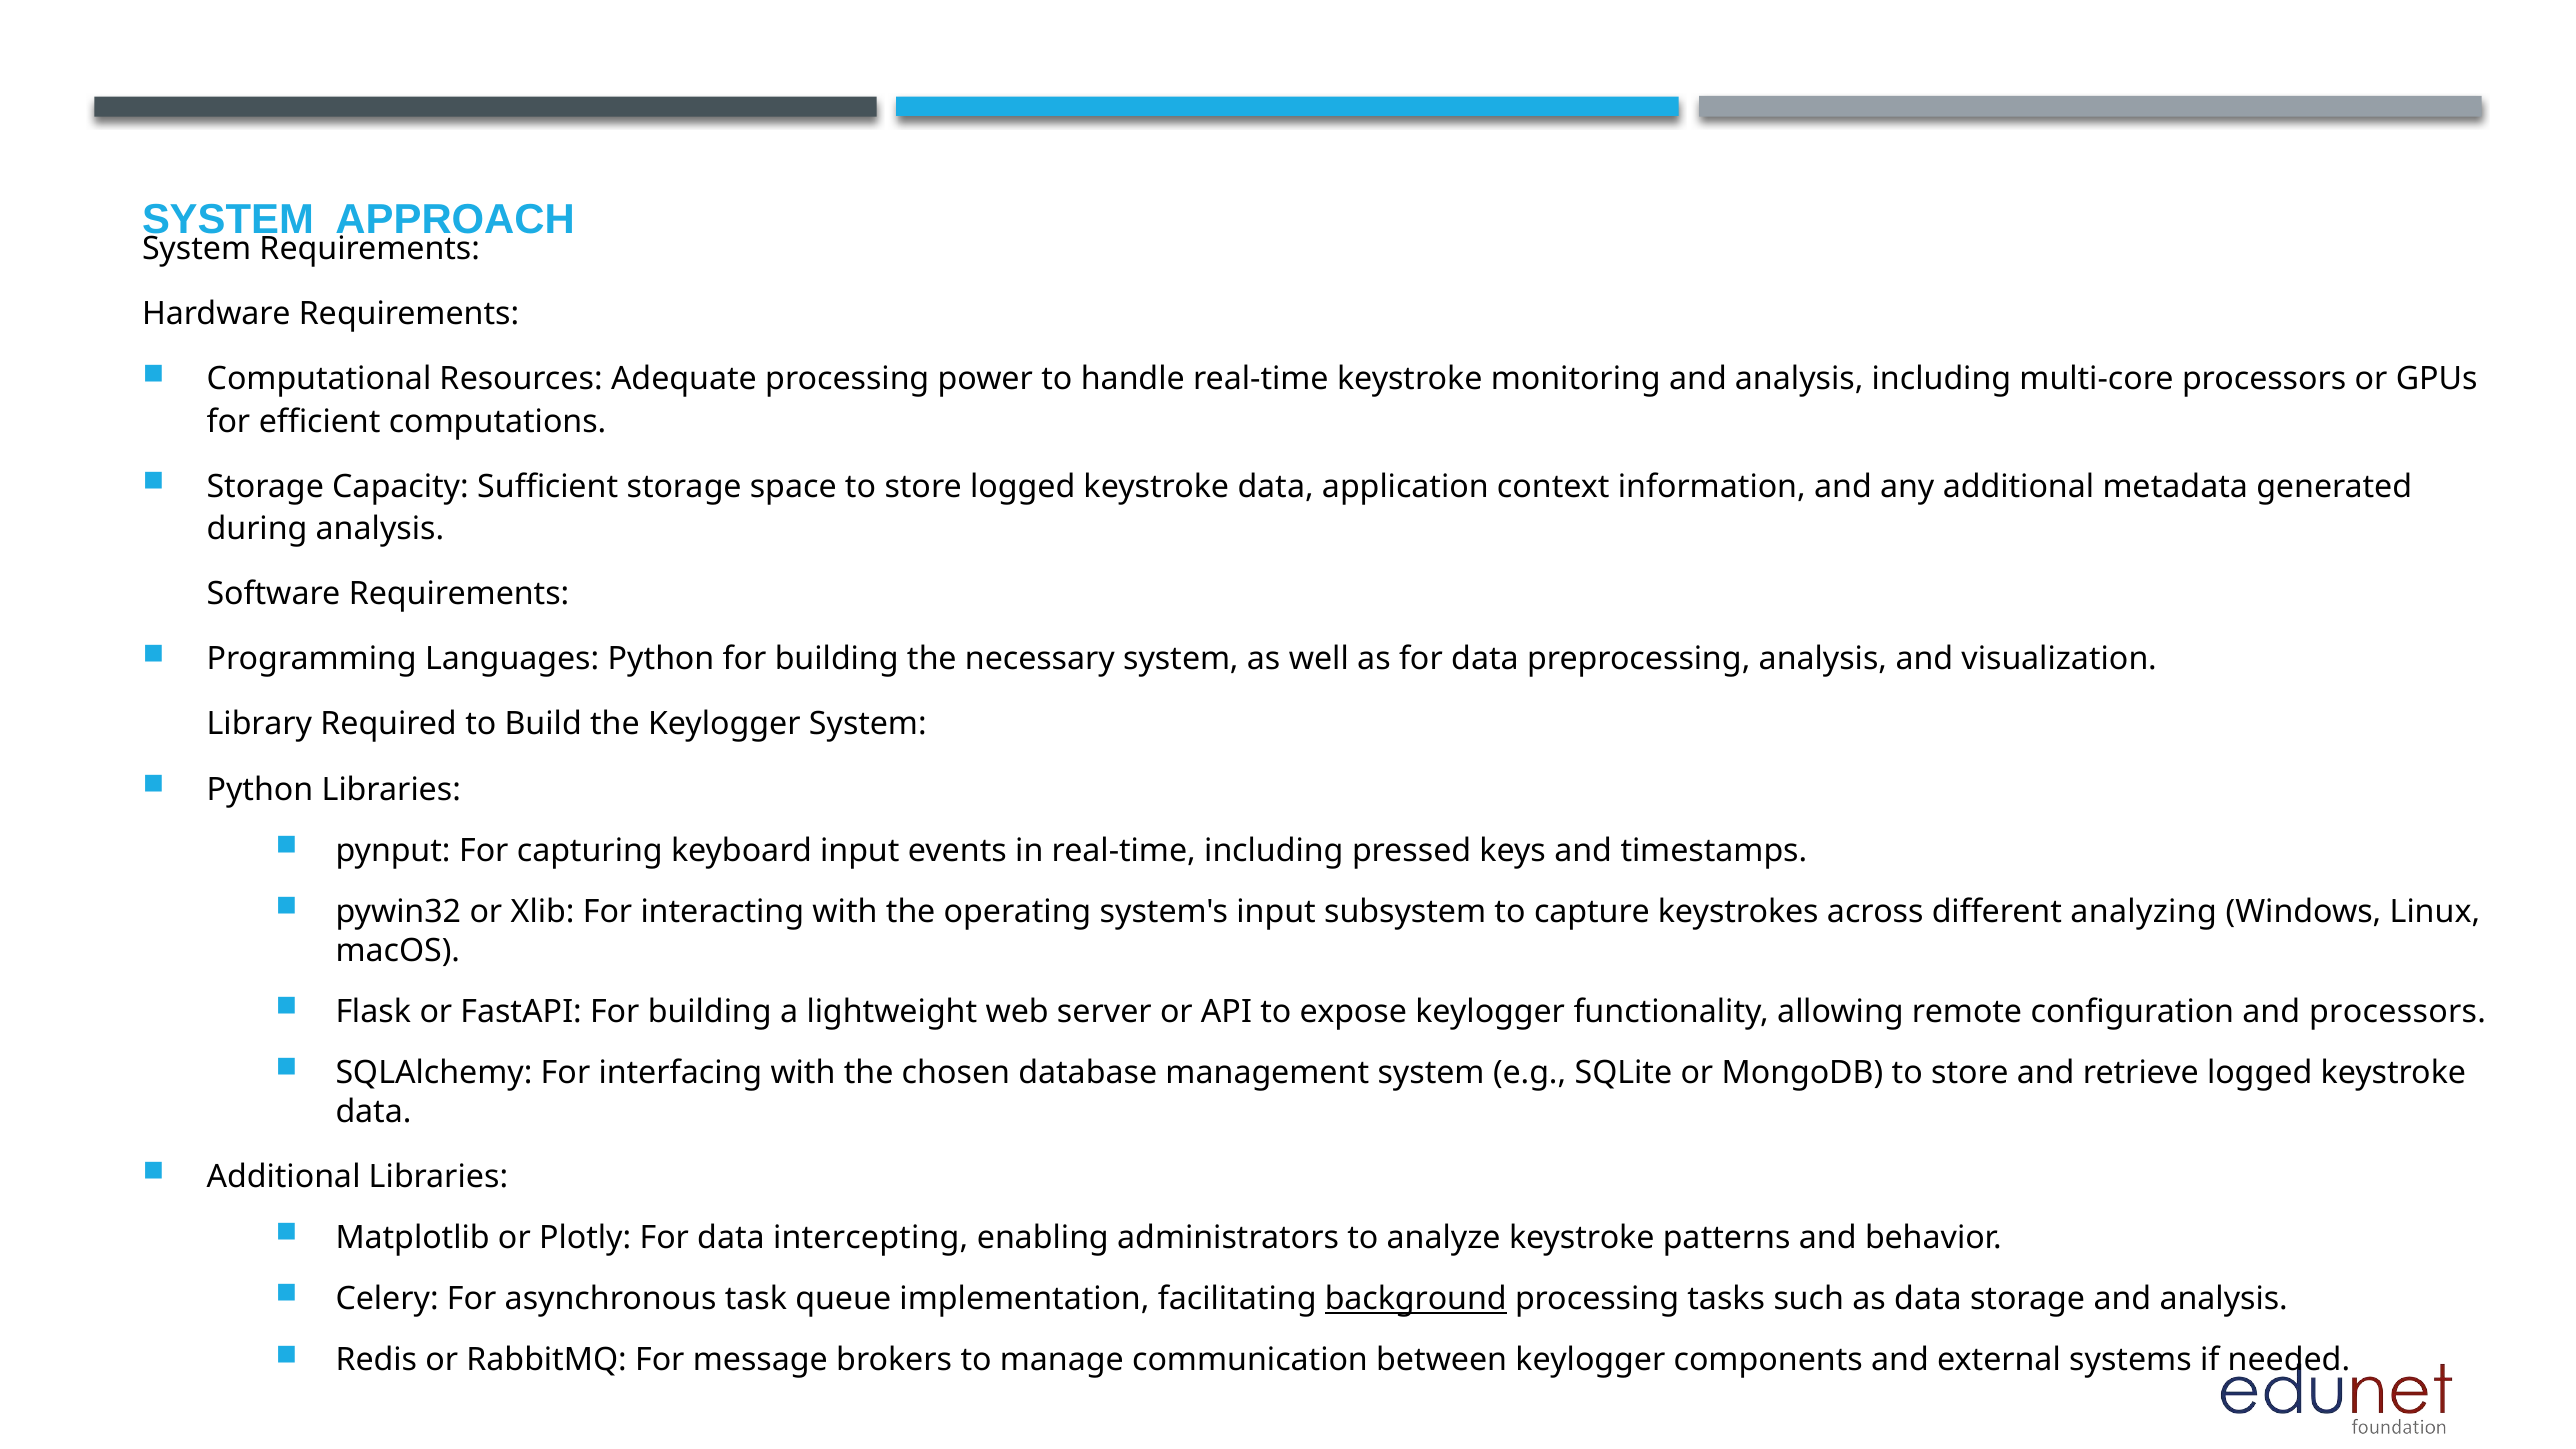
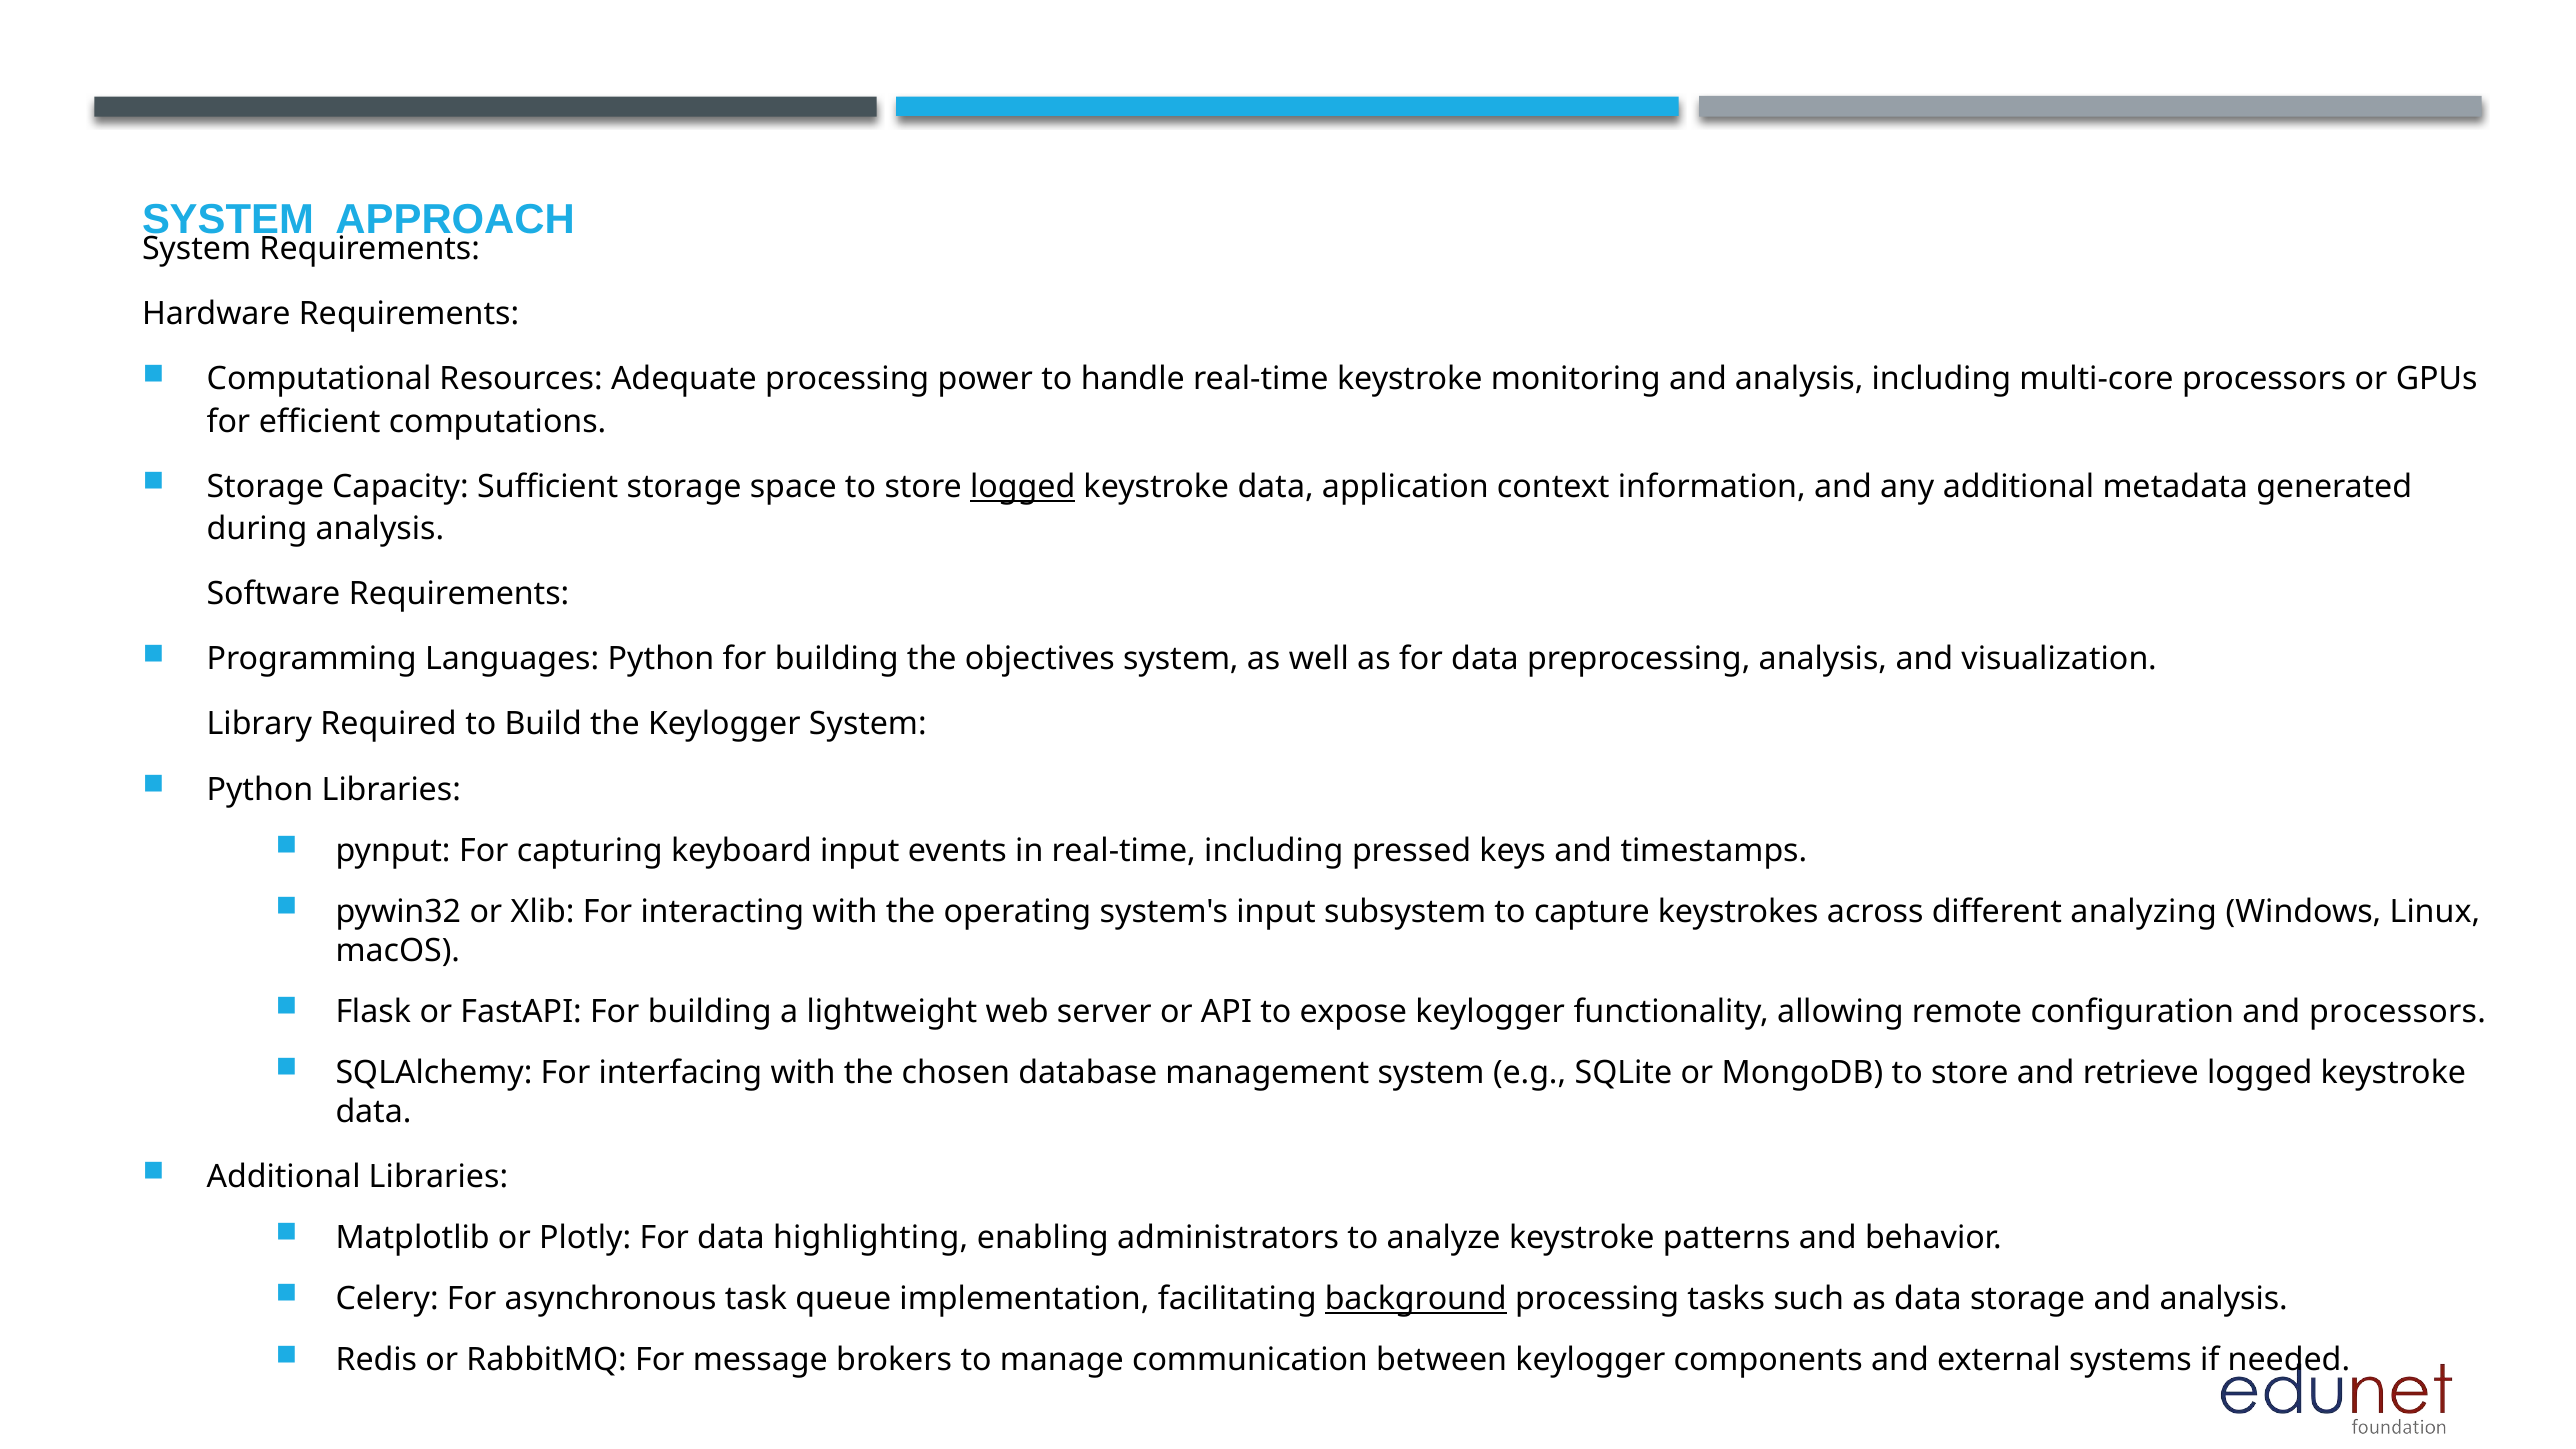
logged underline: none -> present (1023, 487)
necessary: necessary -> objectives (1040, 659)
intercepting: intercepting -> highlighting (871, 1238)
